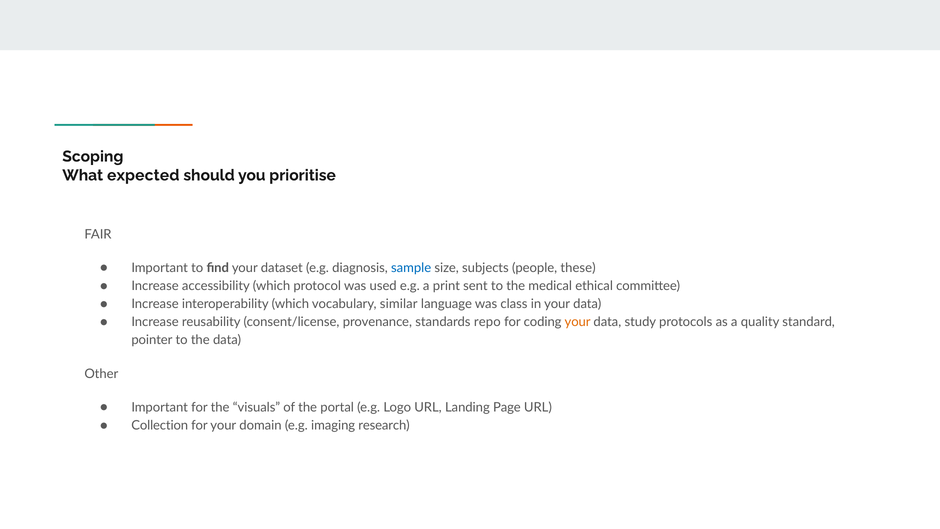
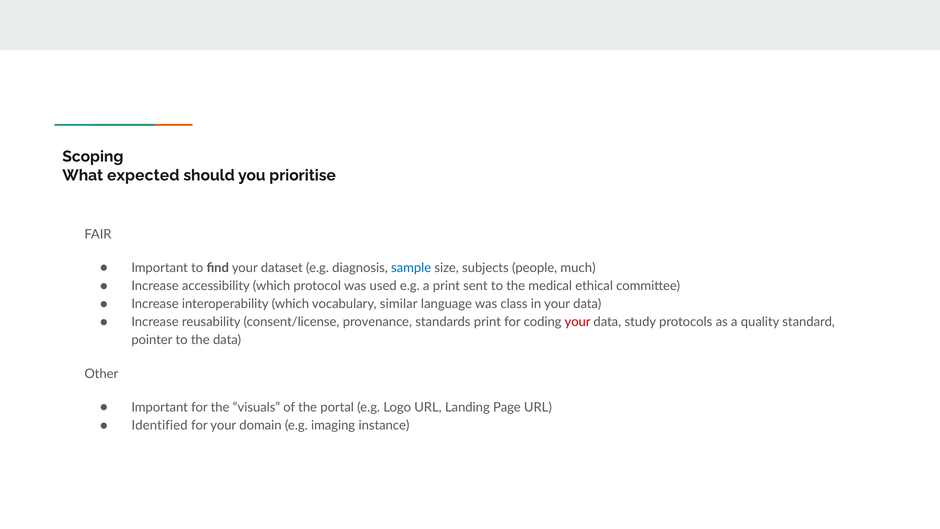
these: these -> much (578, 268)
standards repo: repo -> print (487, 322)
your colour: orange -> red (578, 322)
Collection: Collection -> Identified (160, 425)
research: research -> instance (384, 425)
